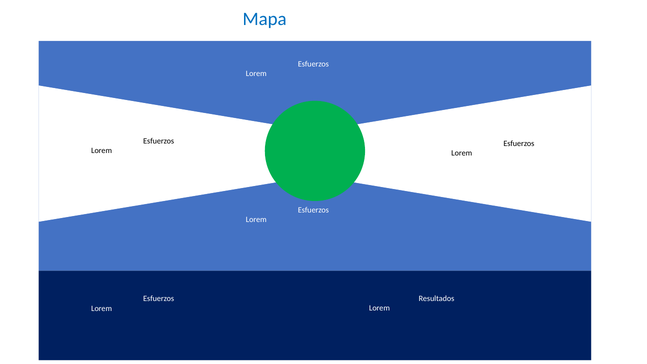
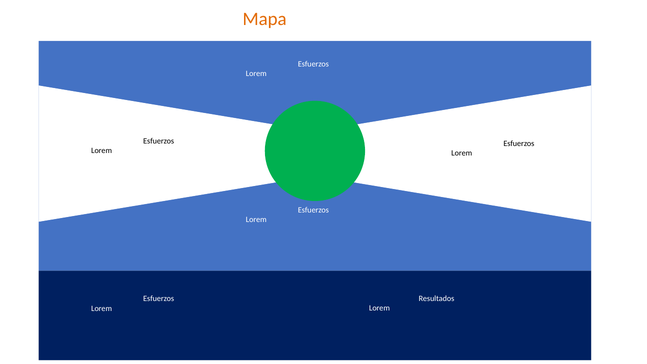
Mapa colour: blue -> orange (265, 19)
